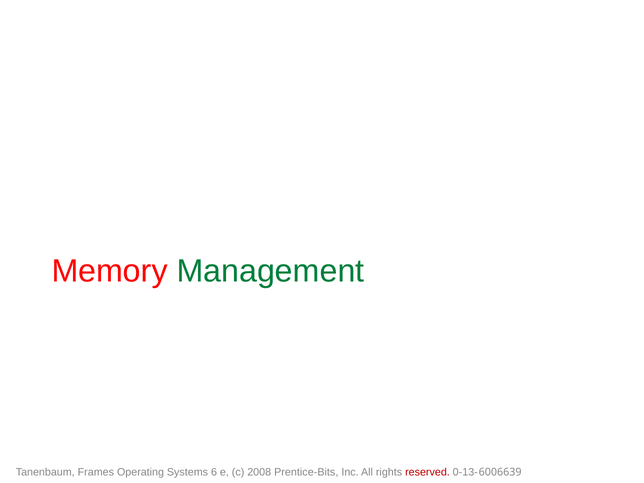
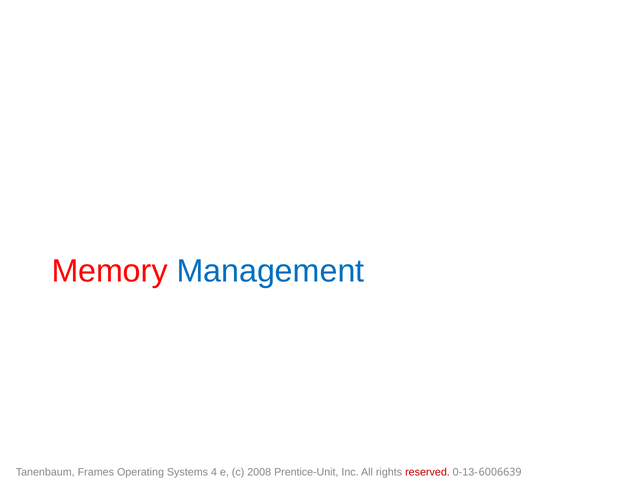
Management colour: green -> blue (270, 271)
6: 6 -> 4 (214, 472)
Prentice-Bits: Prentice-Bits -> Prentice-Unit (306, 472)
